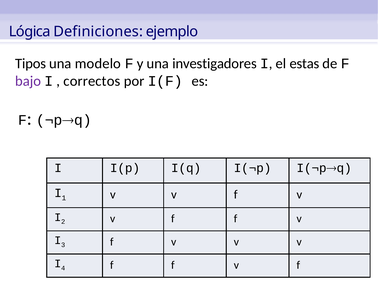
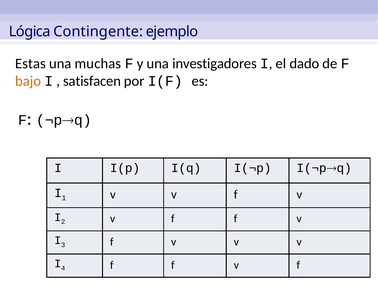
Definiciones: Definiciones -> Contingente (98, 32)
Tipos: Tipos -> Estas (30, 64)
modelo: modelo -> muchas (98, 64)
estas: estas -> dado (304, 64)
bajo colour: purple -> orange (28, 81)
correctos: correctos -> satisfacen (92, 81)
